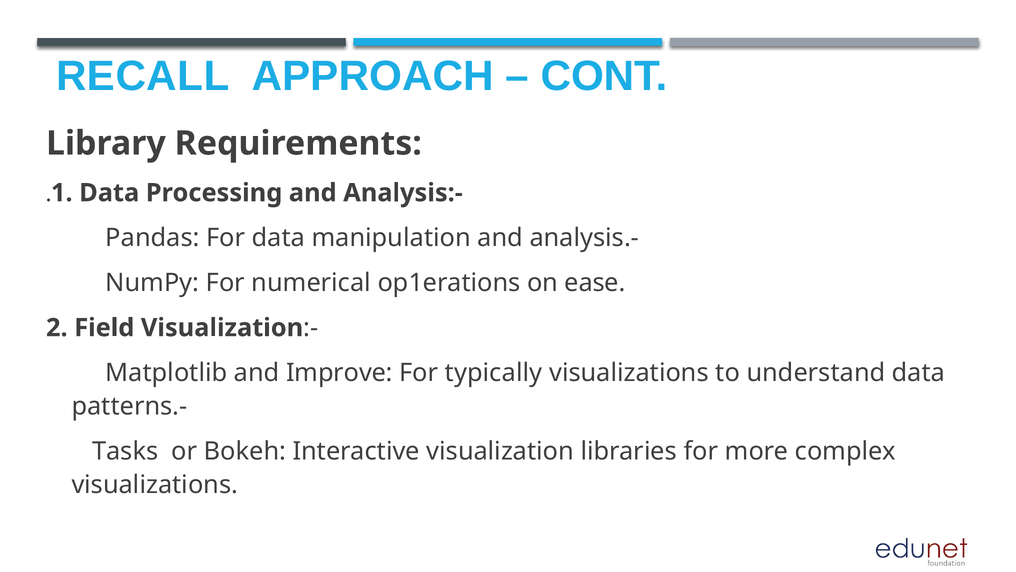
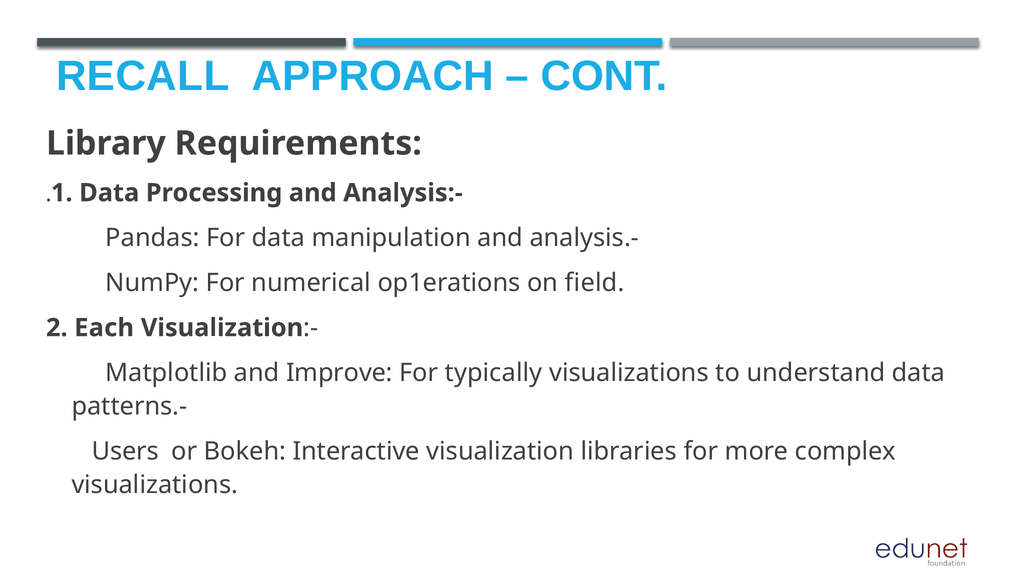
ease: ease -> field (595, 283)
Field: Field -> Each (104, 328)
Tasks: Tasks -> Users (125, 451)
